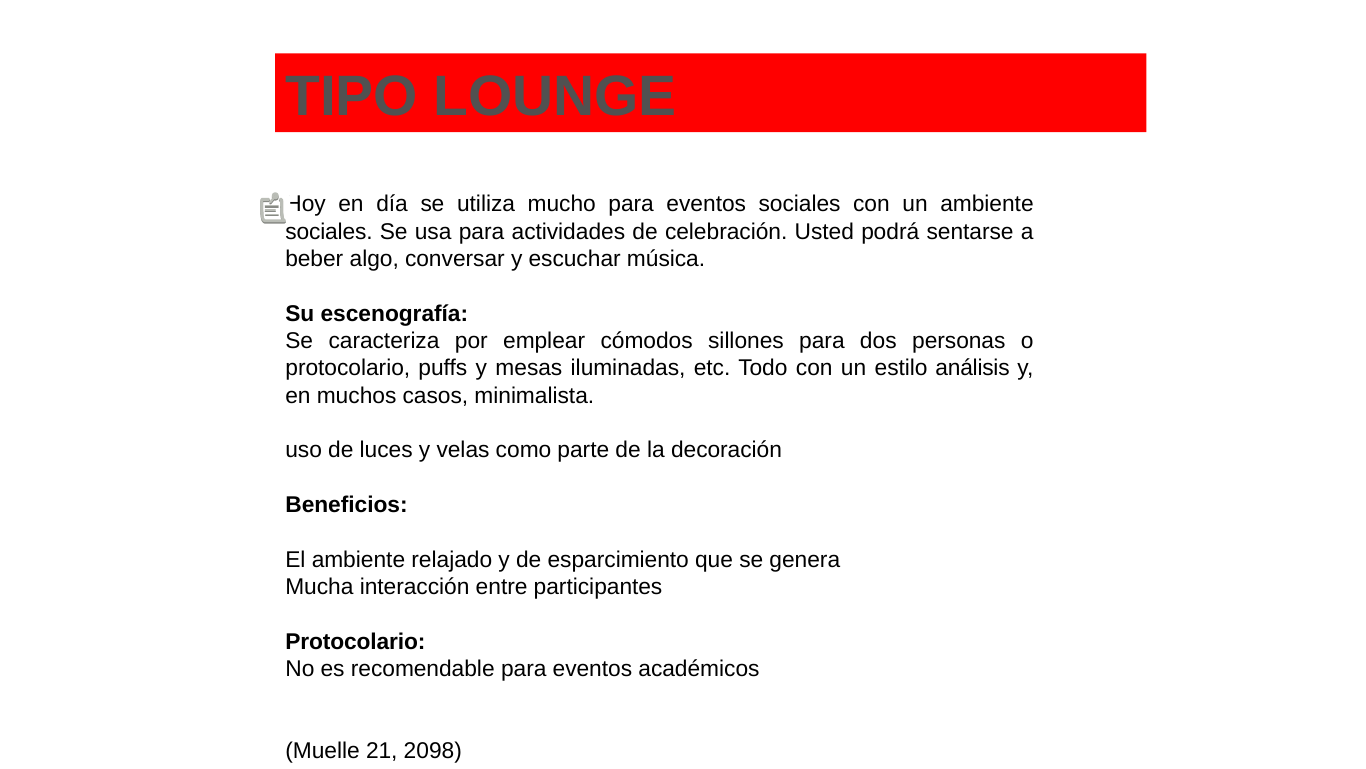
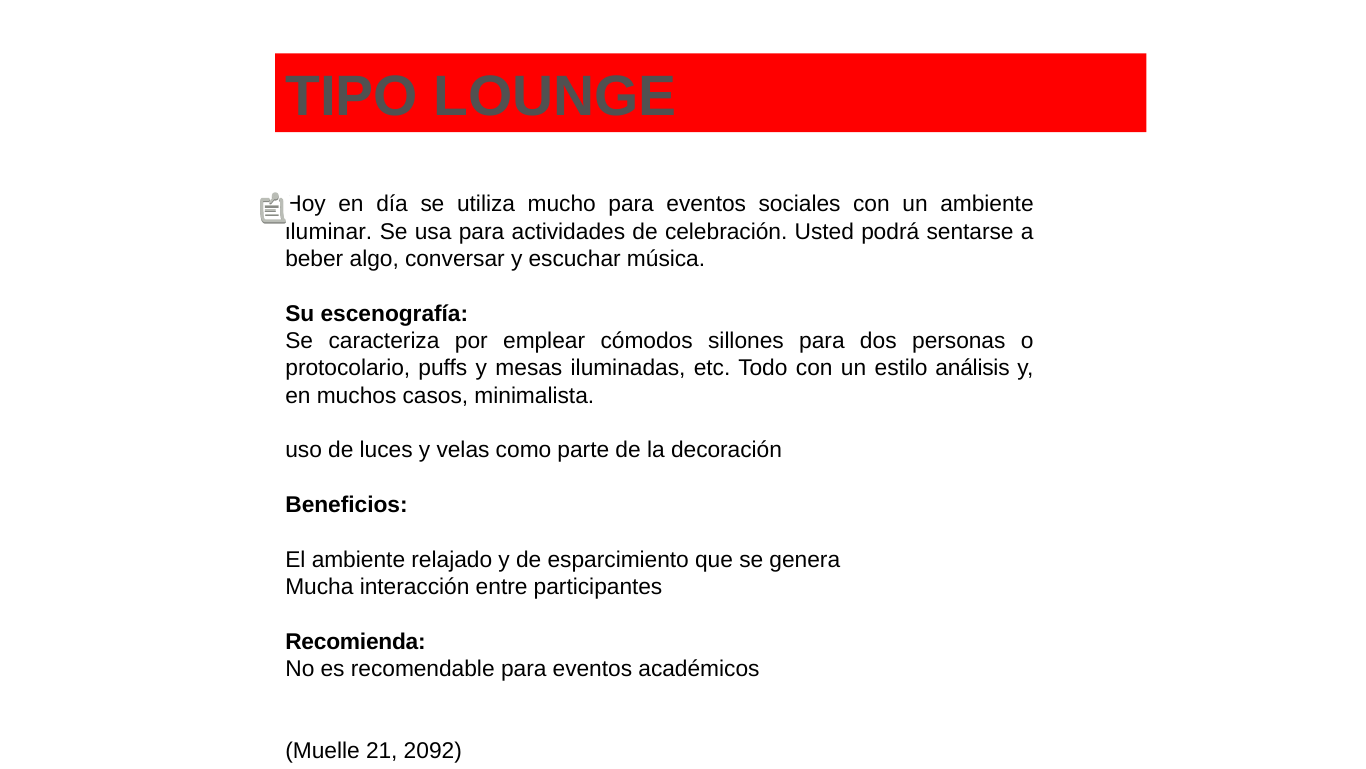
sociales: sociales -> iluminar (329, 232)
Protocolario: Protocolario -> Recomienda (355, 641)
2098: 2098 -> 2092 (433, 750)
